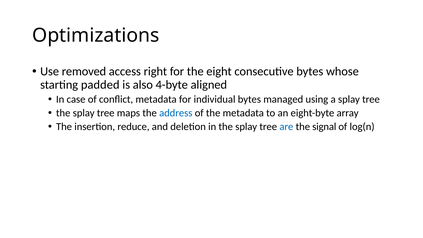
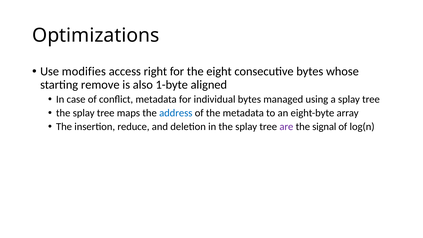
removed: removed -> modifies (84, 72)
padded: padded -> remove (100, 85)
4-byte: 4-byte -> 1-byte (172, 85)
are colour: blue -> purple (286, 127)
